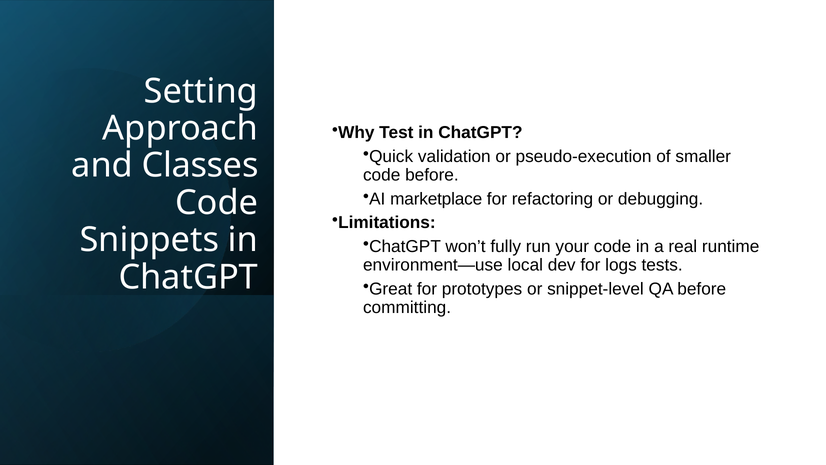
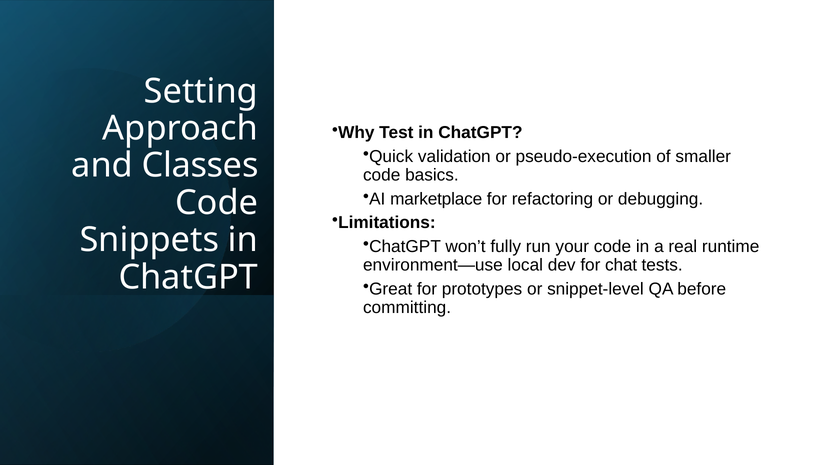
code before: before -> basics (432, 175)
logs: logs -> chat (621, 265)
